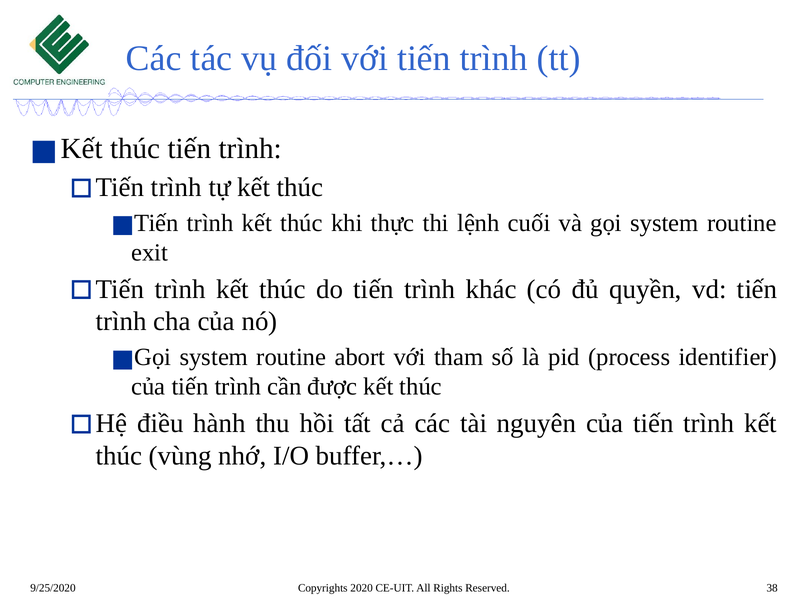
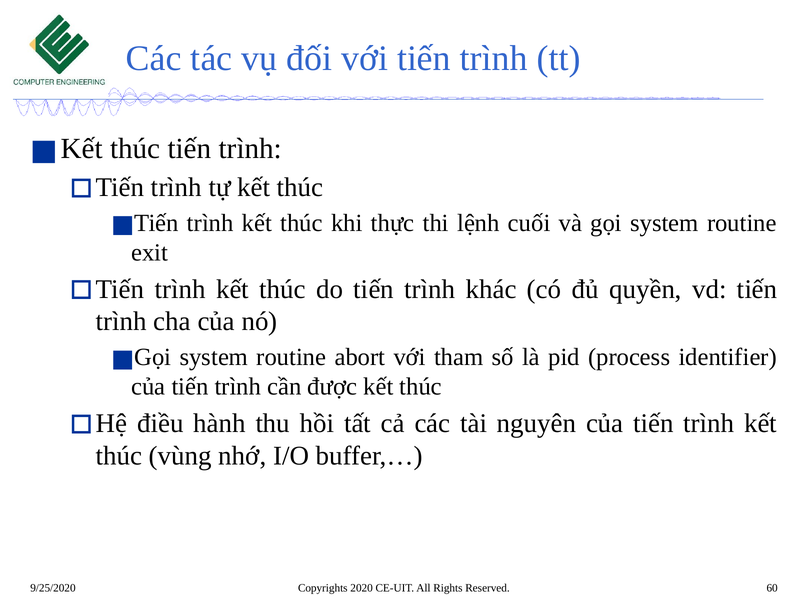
38: 38 -> 60 (772, 588)
